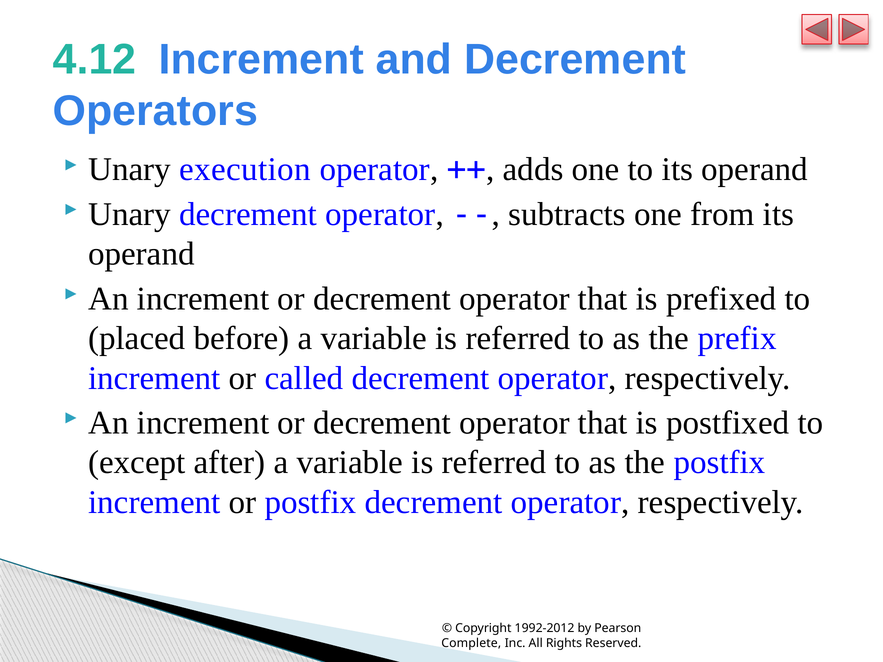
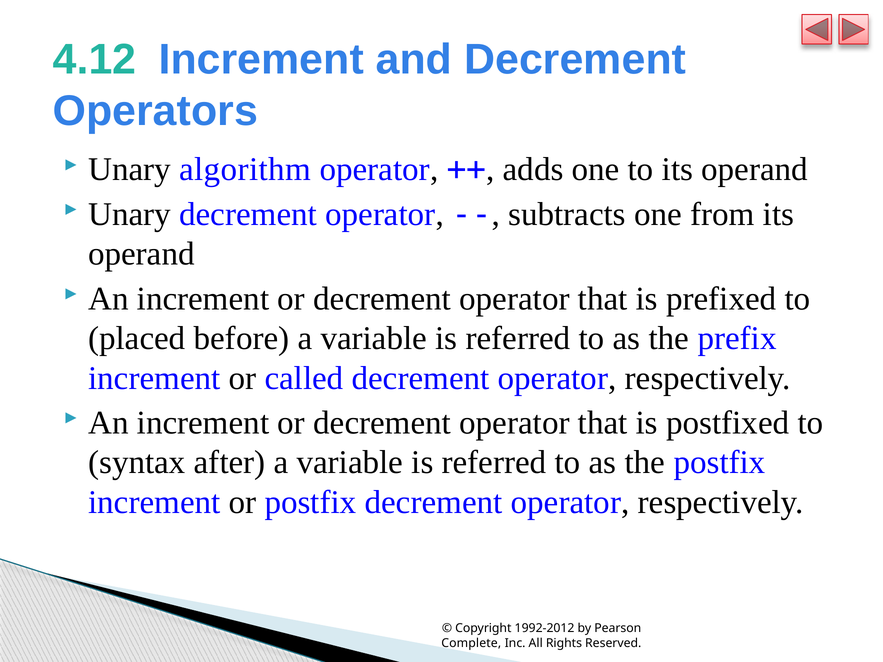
execution: execution -> algorithm (245, 170)
except: except -> syntax (137, 463)
